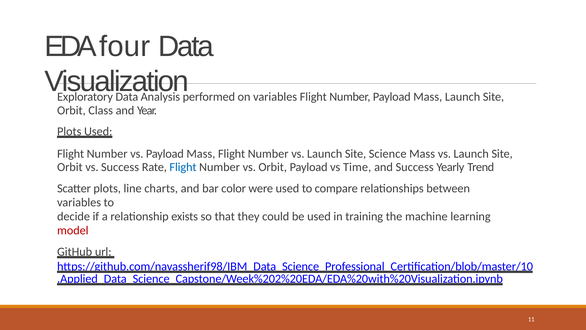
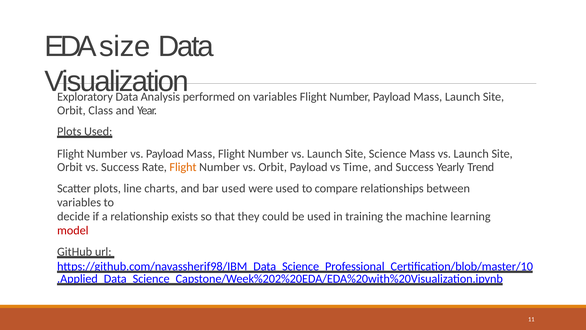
four: four -> size (125, 46)
Flight colour: blue -> orange (183, 167)
bar color: color -> used (234, 188)
